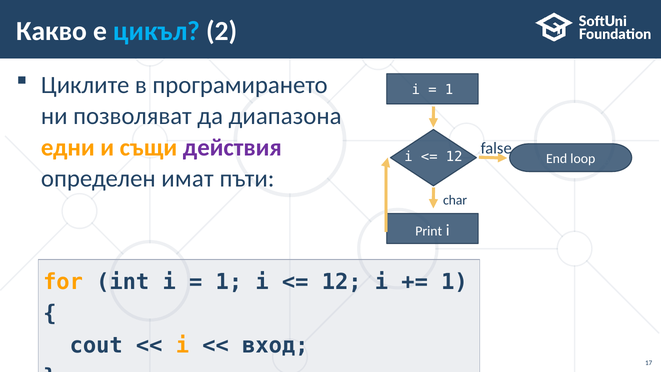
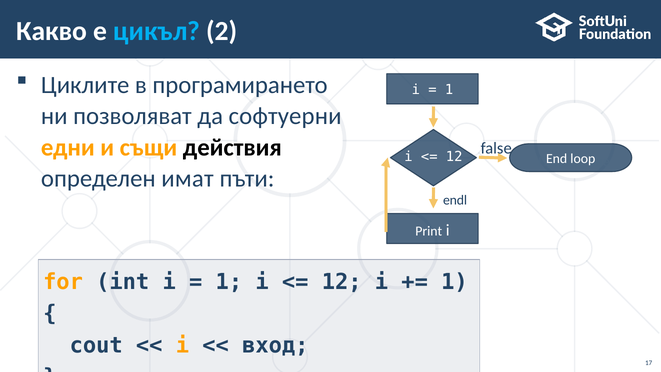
диапазона: диапазона -> софтуерни (285, 116)
действия colour: purple -> black (232, 147)
char: char -> endl (455, 200)
